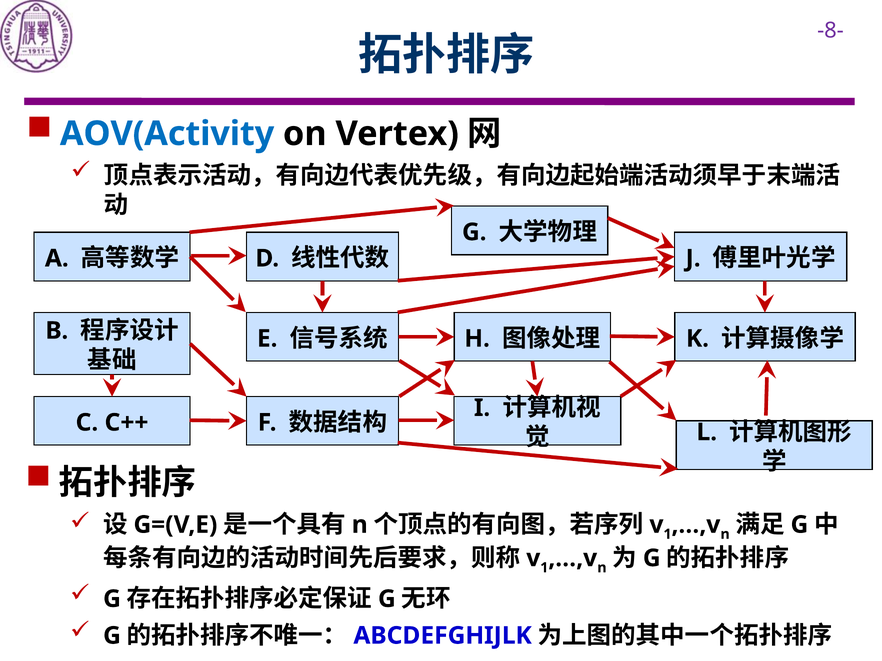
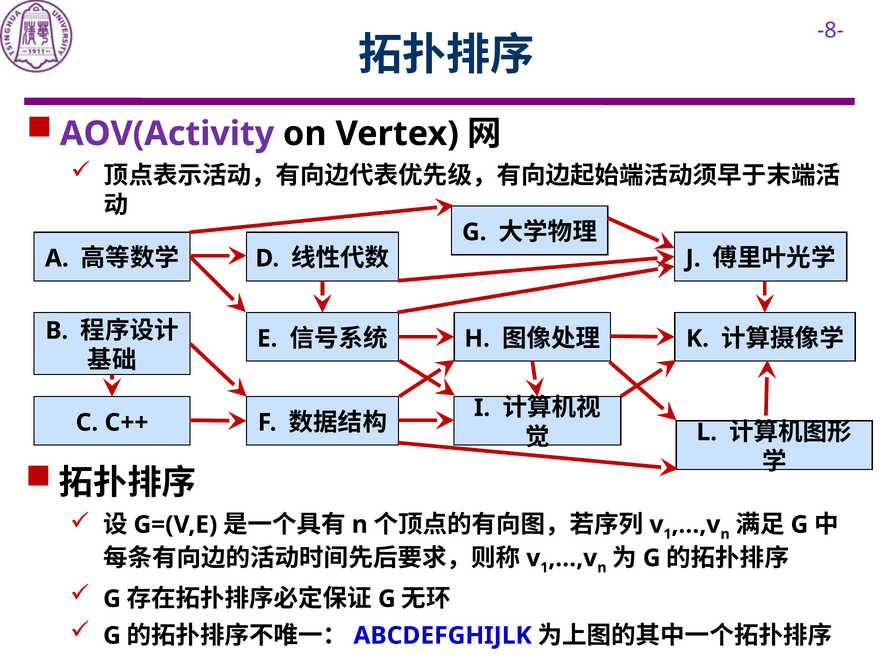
AOV(Activity colour: blue -> purple (167, 134)
